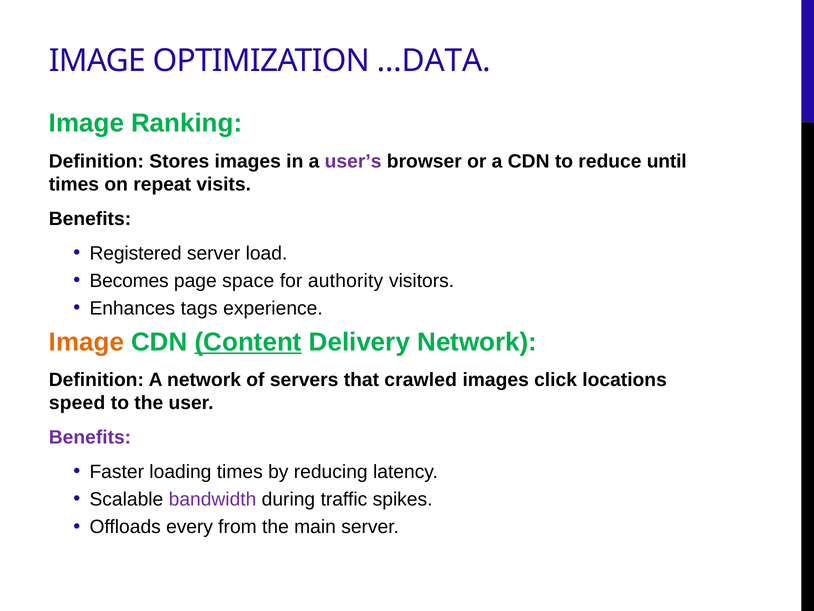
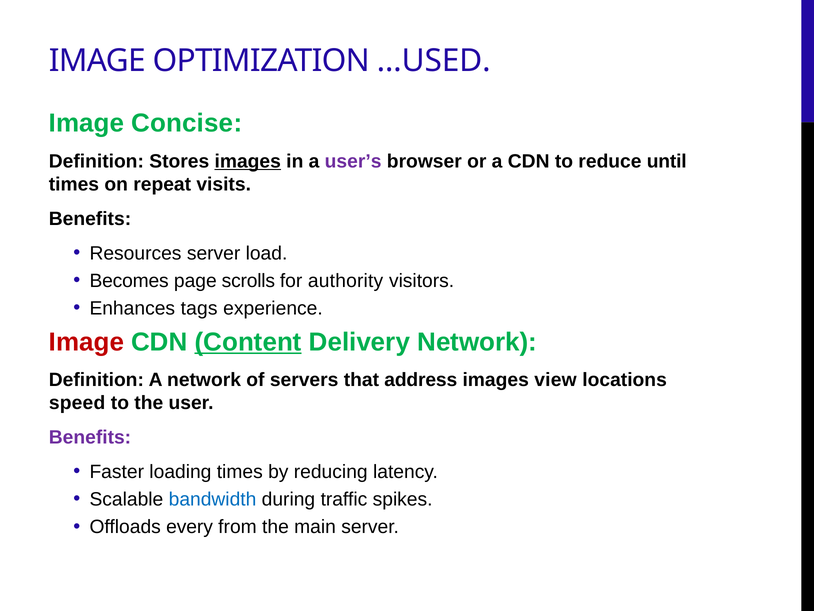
…DATA: …DATA -> …USED (434, 61)
Ranking: Ranking -> Concise (187, 123)
images underline: none -> present (248, 161)
Registered: Registered -> Resources (136, 253)
space: space -> scrolls (248, 281)
Image colour: orange -> red (86, 342)
crawled: crawled -> address (421, 380)
click: click -> view (555, 380)
bandwidth colour: purple -> blue (213, 499)
